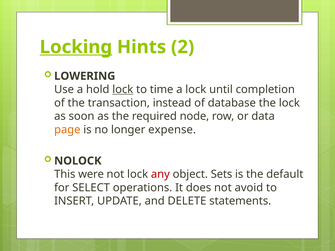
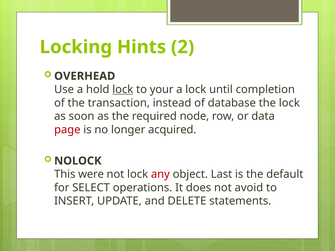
Locking underline: present -> none (76, 47)
LOWERING: LOWERING -> OVERHEAD (85, 76)
time: time -> your (162, 90)
page colour: orange -> red (67, 130)
expense: expense -> acquired (172, 130)
Sets: Sets -> Last (221, 174)
